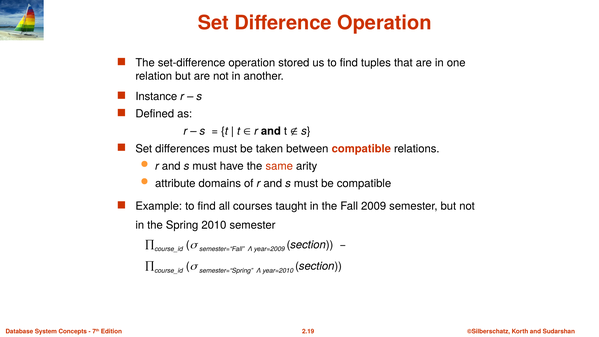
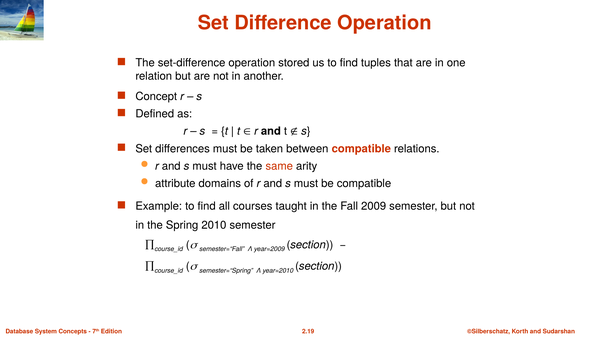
Instance: Instance -> Concept (156, 96)
